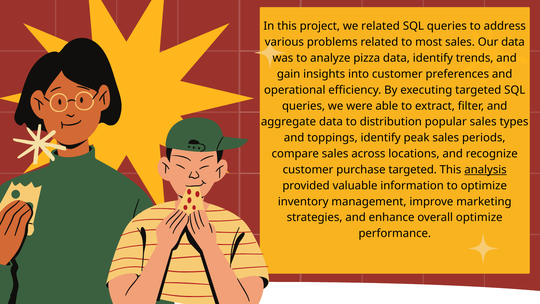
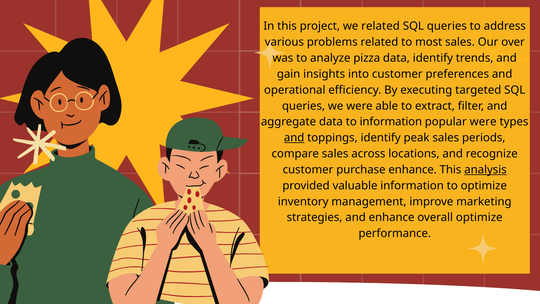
Our data: data -> over (513, 42)
to distribution: distribution -> information (391, 122)
popular sales: sales -> were (483, 122)
and underline: none -> present (294, 138)
purchase targeted: targeted -> enhance (413, 170)
